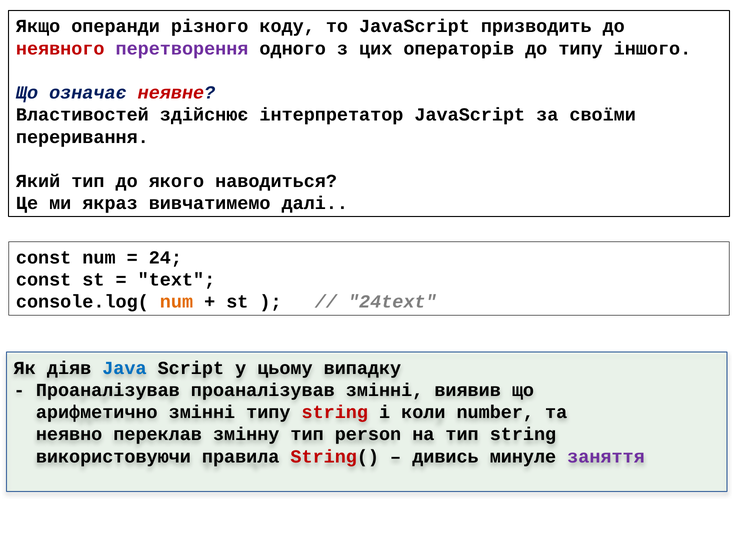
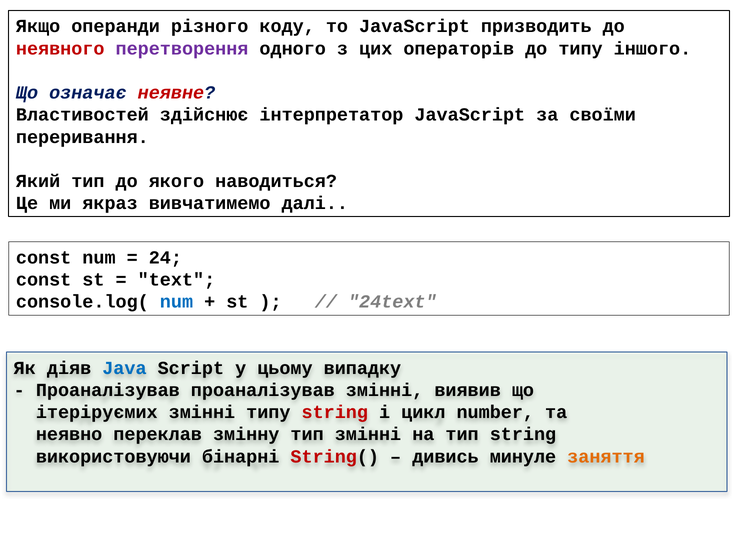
num colour: orange -> blue (176, 302)
арифметично: арифметично -> ітеріруємих (97, 413)
коли: коли -> цикл (423, 413)
тип person: person -> змінні (368, 435)
правила: правила -> бінарні (241, 457)
заняття colour: purple -> orange (606, 457)
